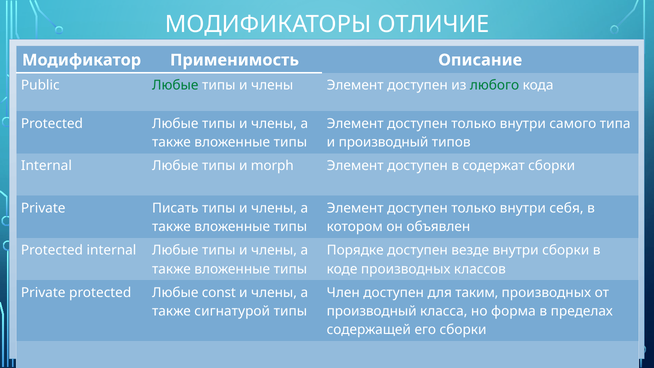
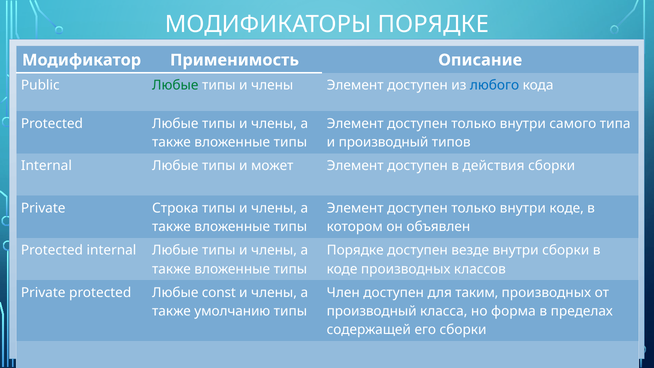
МОДИФИКАТОРЫ ОТЛИЧИЕ: ОТЛИЧИЕ -> ПОРЯДКЕ (433, 24)
любого colour: green -> blue (495, 85)
morph: morph -> может (272, 166)
содержат: содержат -> действия (494, 166)
Писать: Писать -> Строка (175, 208)
внутри себя: себя -> коде (567, 208)
сигнатурой: сигнатурой -> умолчанию (232, 311)
